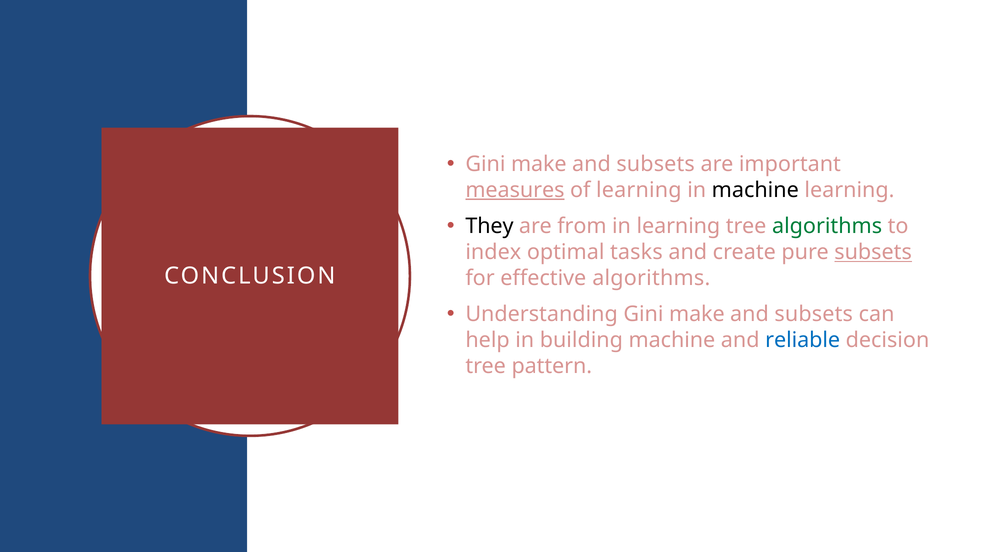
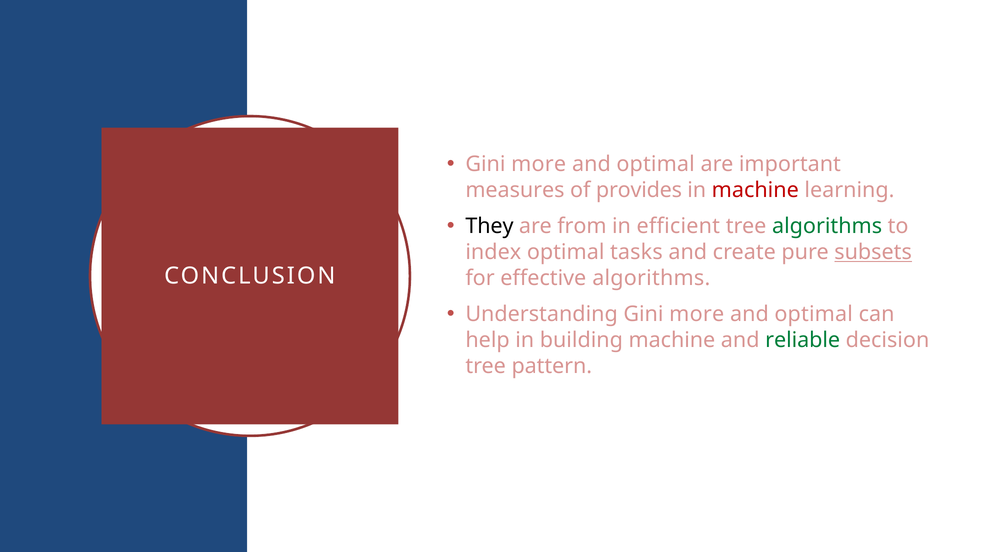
make: make -> more (539, 164)
subsets: subsets -> optimal (656, 164)
measures underline: present -> none (515, 190)
of learning: learning -> provides (639, 190)
machine colour: black -> red (755, 190)
in learning: learning -> efficient (678, 226)
Understanding Gini make: make -> more (697, 314)
subsets: subsets -> optimal (814, 314)
reliable colour: blue -> green (803, 340)
